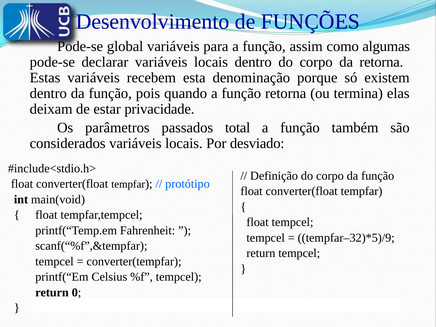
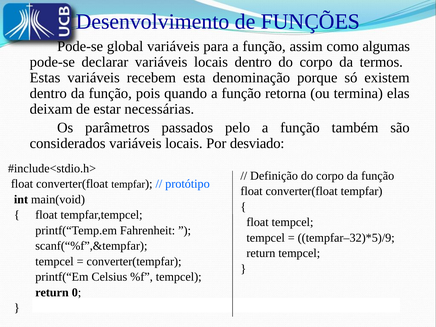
da retorna: retorna -> termos (381, 62)
privacidade: privacidade -> necessárias (159, 109)
total: total -> pelo (238, 128)
